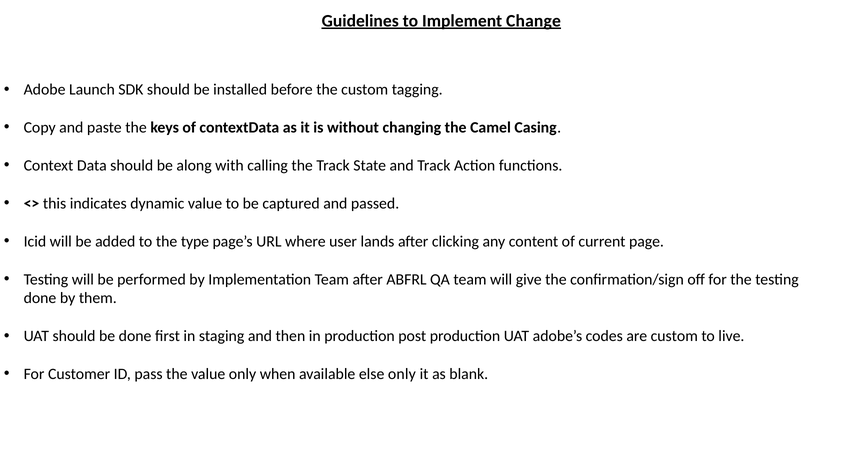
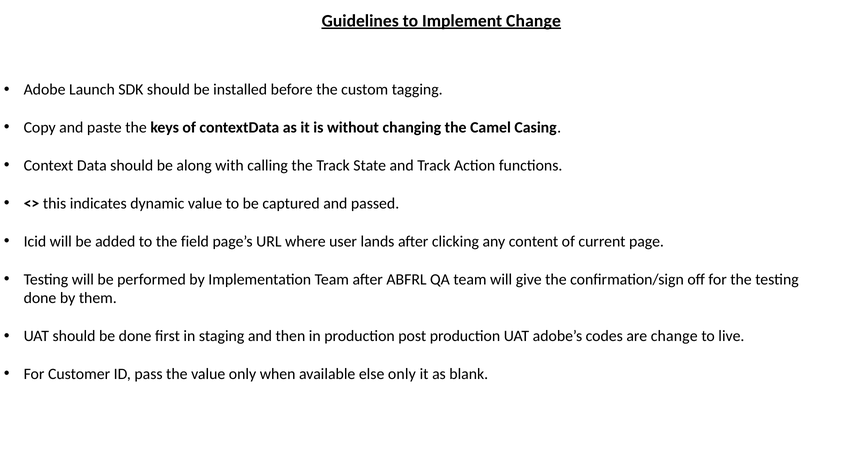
type: type -> field (195, 241)
are custom: custom -> change (674, 336)
